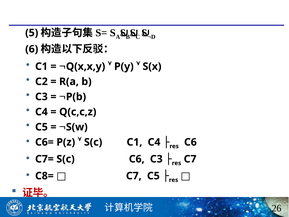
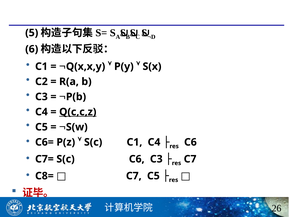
Q(c,c,z underline: none -> present (78, 112)
